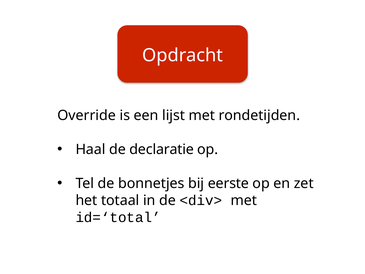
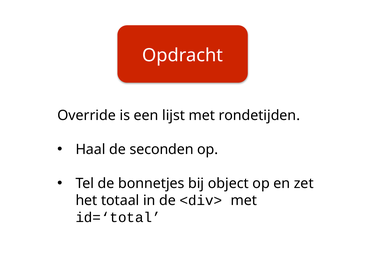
declaratie: declaratie -> seconden (162, 149)
eerste: eerste -> object (228, 183)
